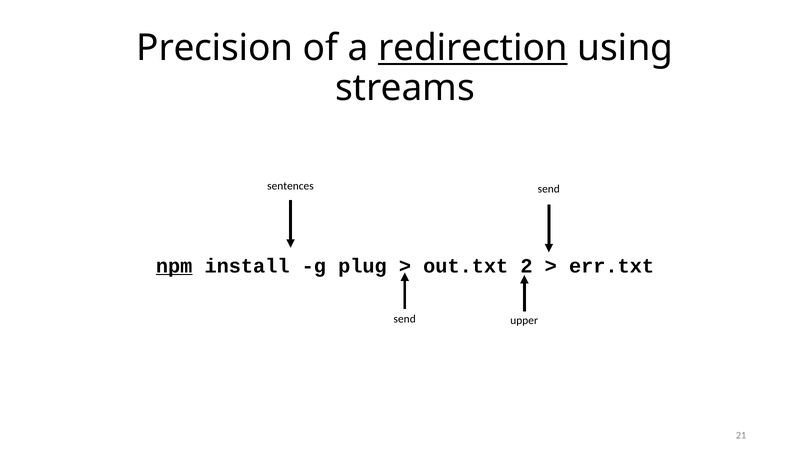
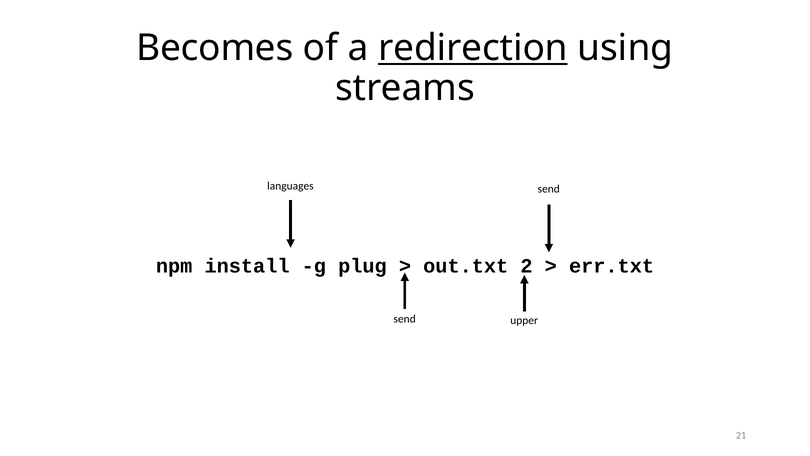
Precision: Precision -> Becomes (215, 48)
sentences: sentences -> languages (290, 186)
npm underline: present -> none (174, 266)
